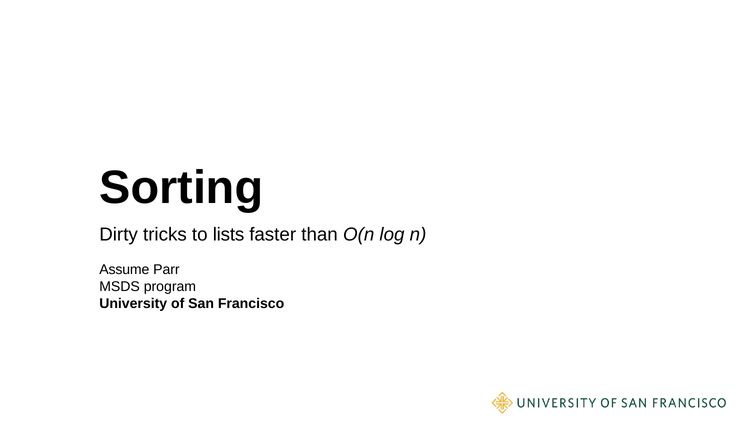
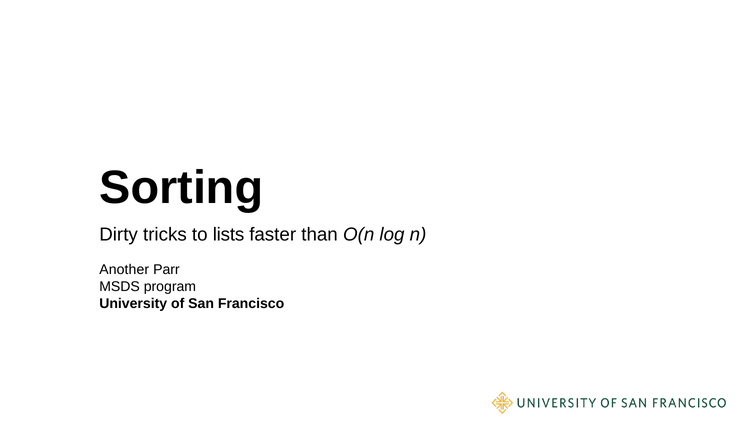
Assume: Assume -> Another (124, 270)
